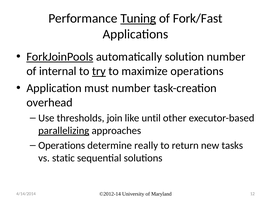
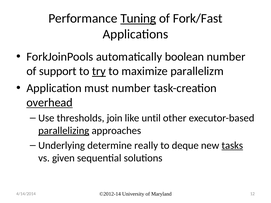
ForkJoinPools underline: present -> none (60, 57)
solution: solution -> boolean (184, 57)
internal: internal -> support (58, 71)
maximize operations: operations -> parallelizm (197, 71)
overhead underline: none -> present (50, 103)
Operations: Operations -> Underlying (62, 146)
return: return -> deque (185, 146)
tasks underline: none -> present (232, 146)
static: static -> given (63, 158)
